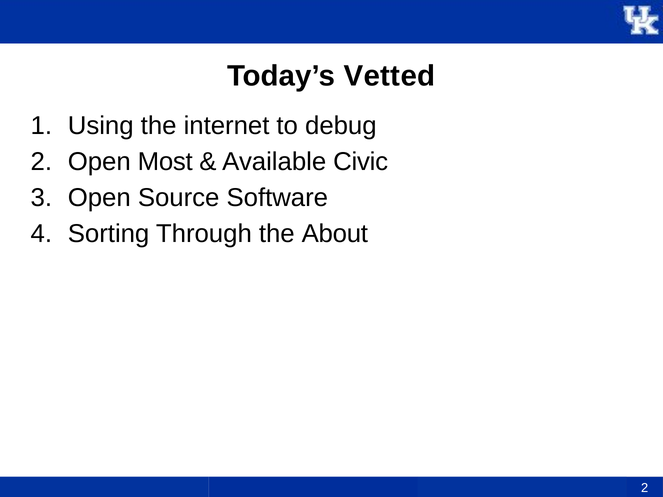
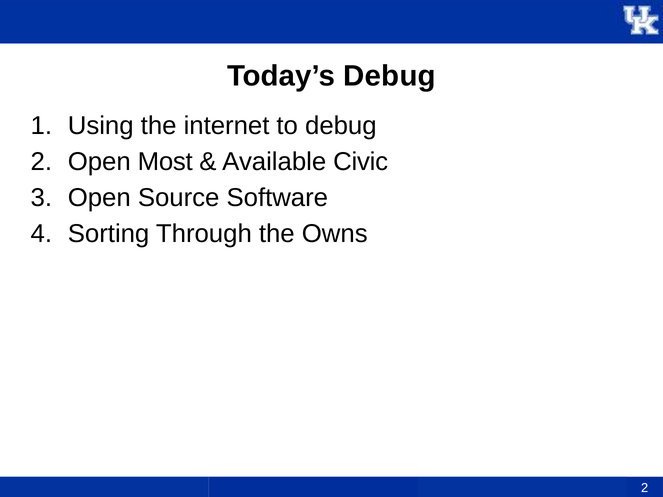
Today’s Vetted: Vetted -> Debug (390, 76)
About: About -> Owns (335, 234)
